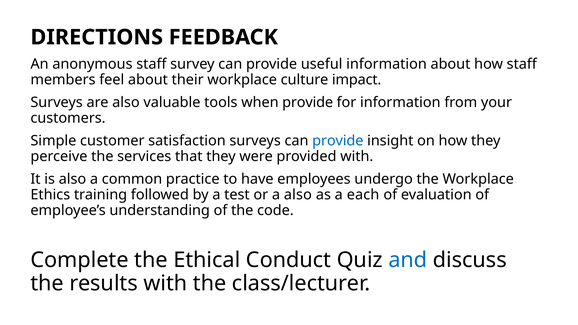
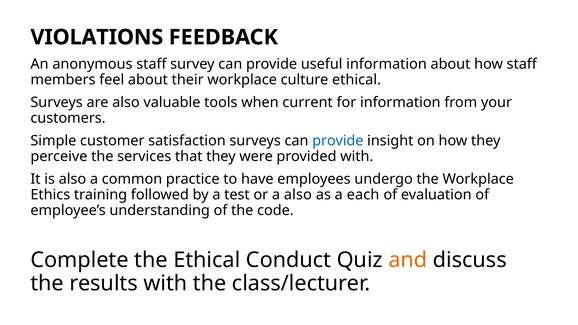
DIRECTIONS: DIRECTIONS -> VIOLATIONS (97, 37)
culture impact: impact -> ethical (357, 80)
when provide: provide -> current (308, 102)
and colour: blue -> orange (408, 260)
